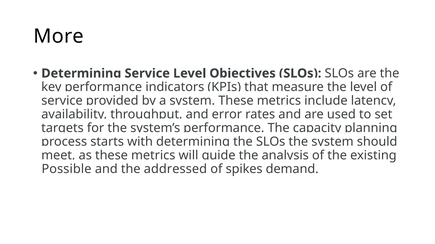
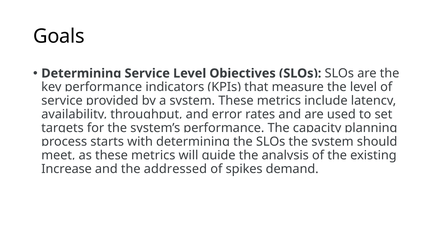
More: More -> Goals (59, 37)
Possible: Possible -> Increase (67, 169)
